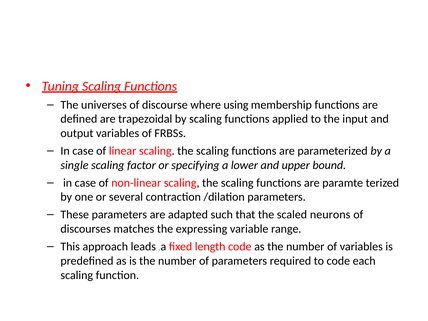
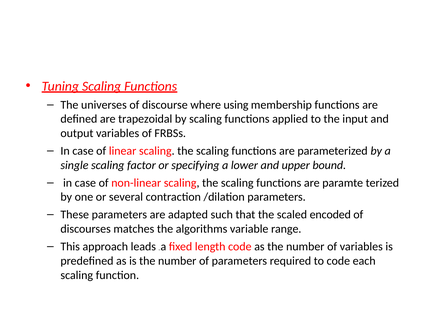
neurons: neurons -> encoded (330, 215)
expressing: expressing -> algorithms (202, 229)
